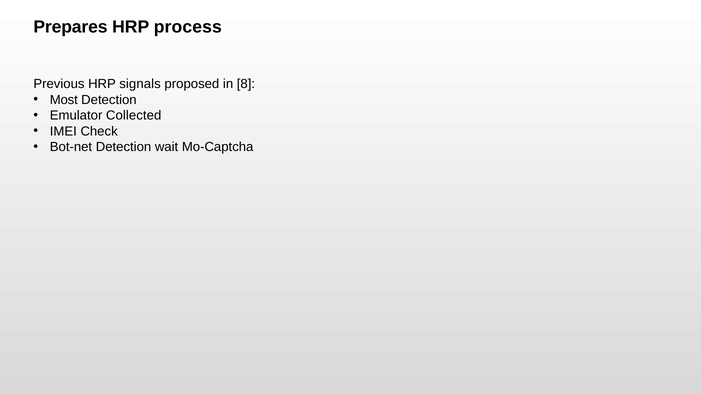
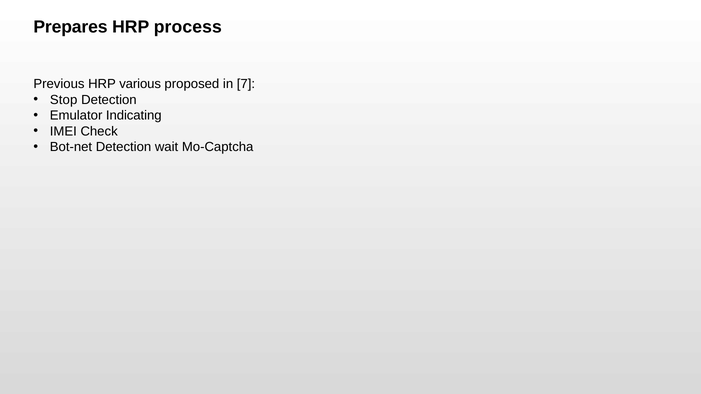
signals: signals -> various (140, 84)
8: 8 -> 7 (246, 84)
Most: Most -> Stop (64, 100)
Collected: Collected -> Indicating (134, 116)
